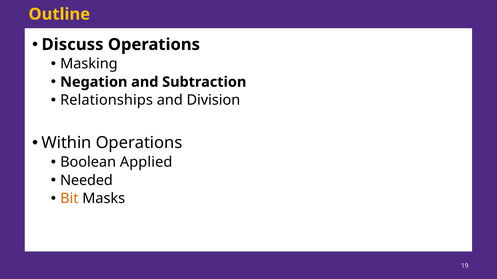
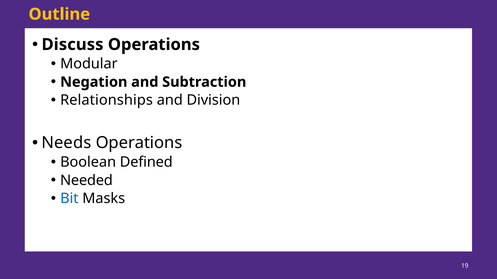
Masking: Masking -> Modular (89, 64)
Within: Within -> Needs (66, 143)
Applied: Applied -> Defined (146, 162)
Bit colour: orange -> blue (69, 199)
